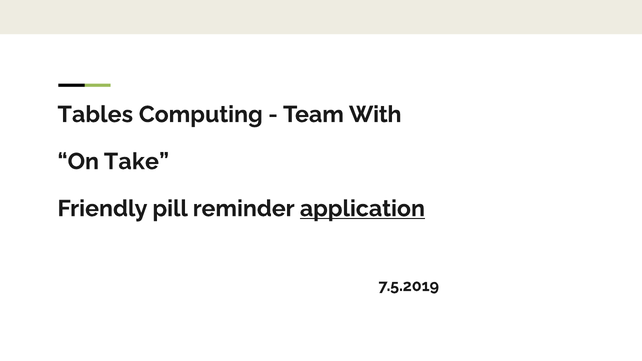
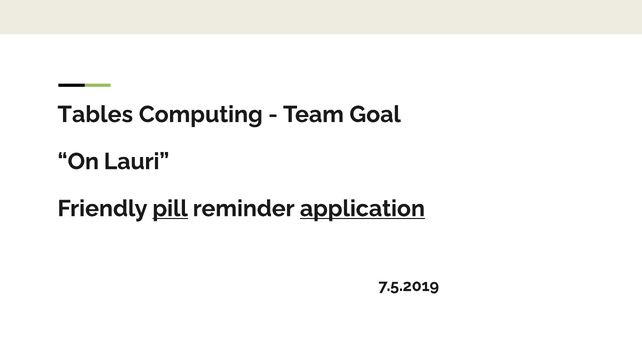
With: With -> Goal (375, 115)
Take: Take -> Lauri (137, 162)
pill underline: none -> present (170, 209)
